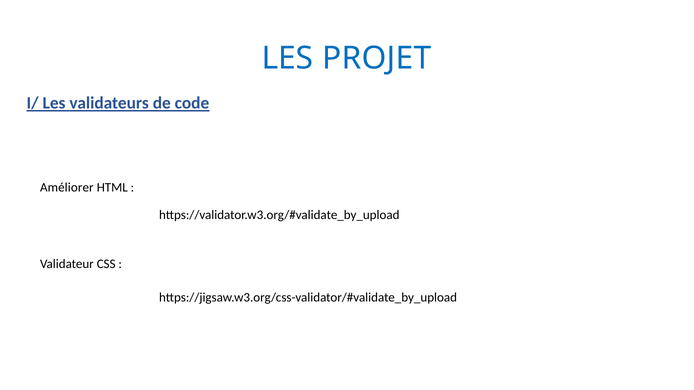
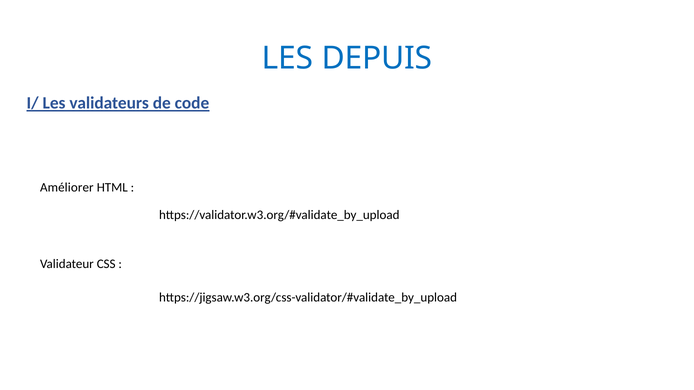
PROJET: PROJET -> DEPUIS (377, 58)
